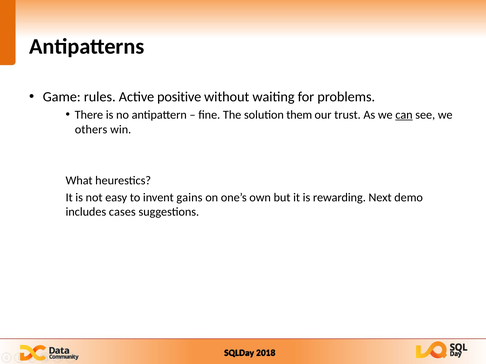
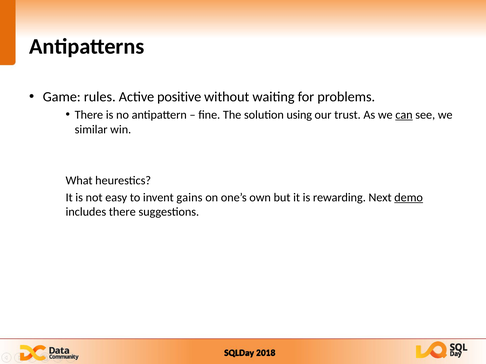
them: them -> using (299, 115)
others: others -> similar (91, 130)
demo underline: none -> present (409, 198)
includes cases: cases -> there (122, 212)
